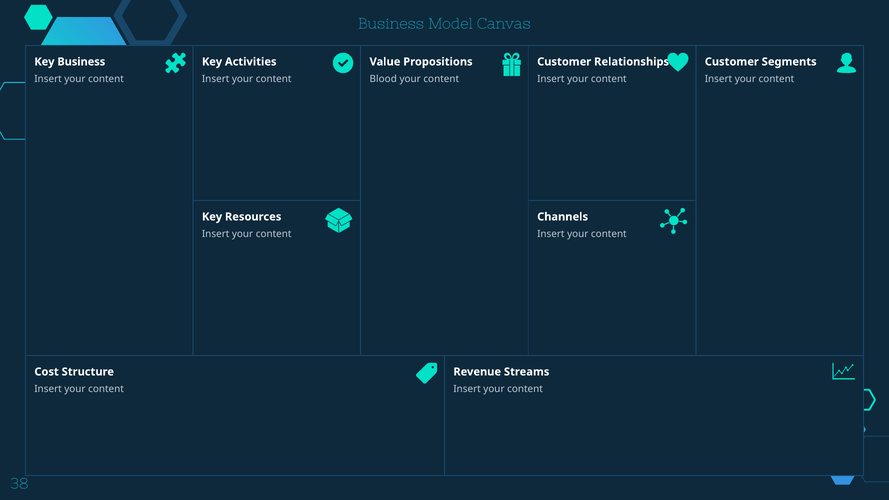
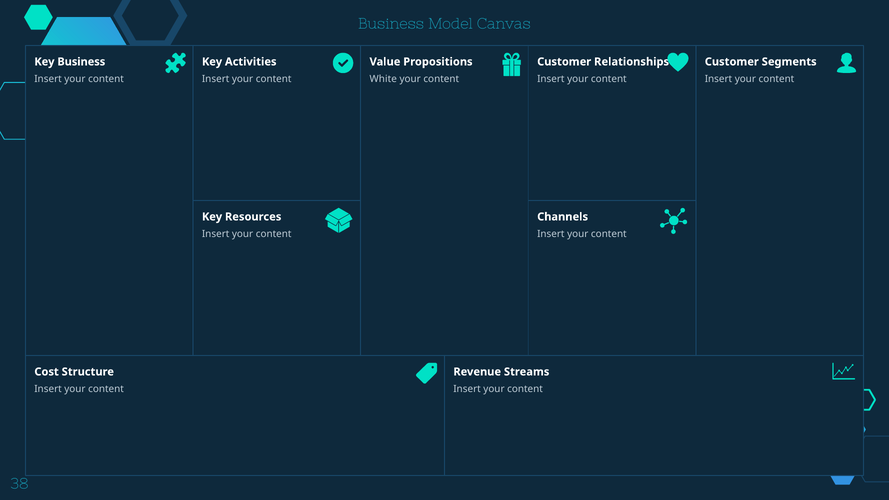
Blood: Blood -> White (383, 79)
